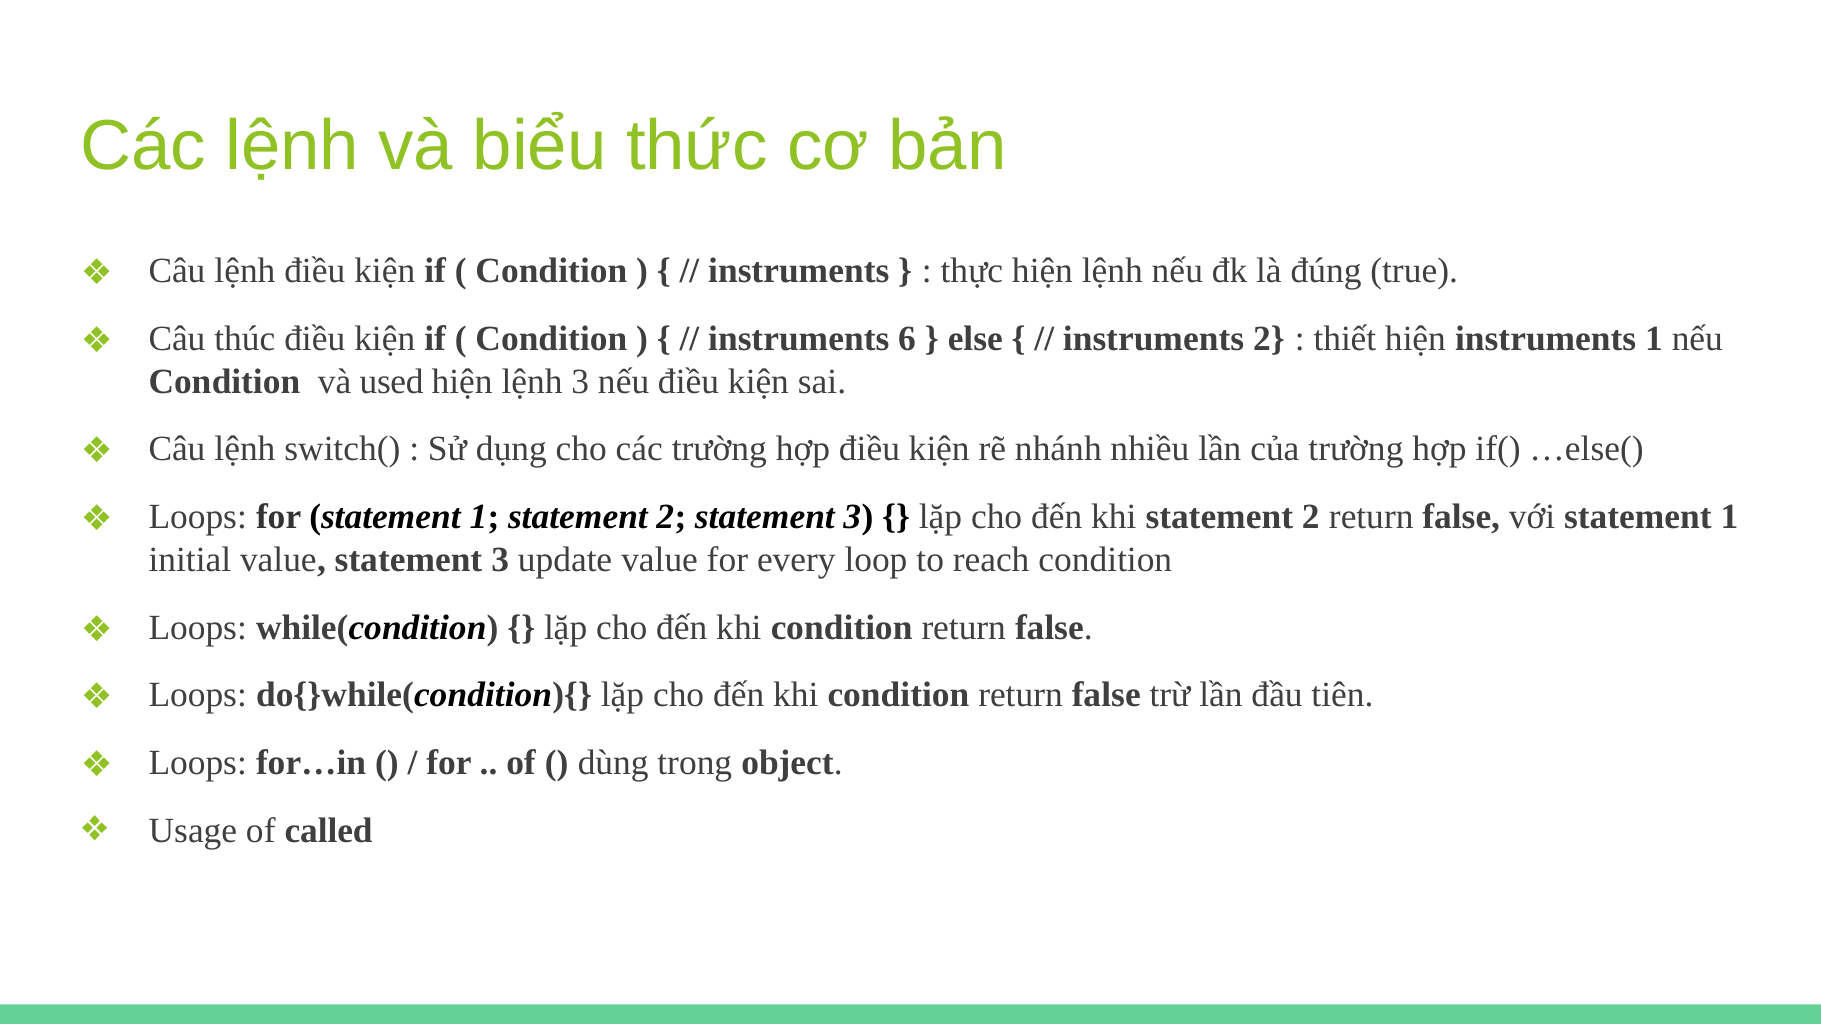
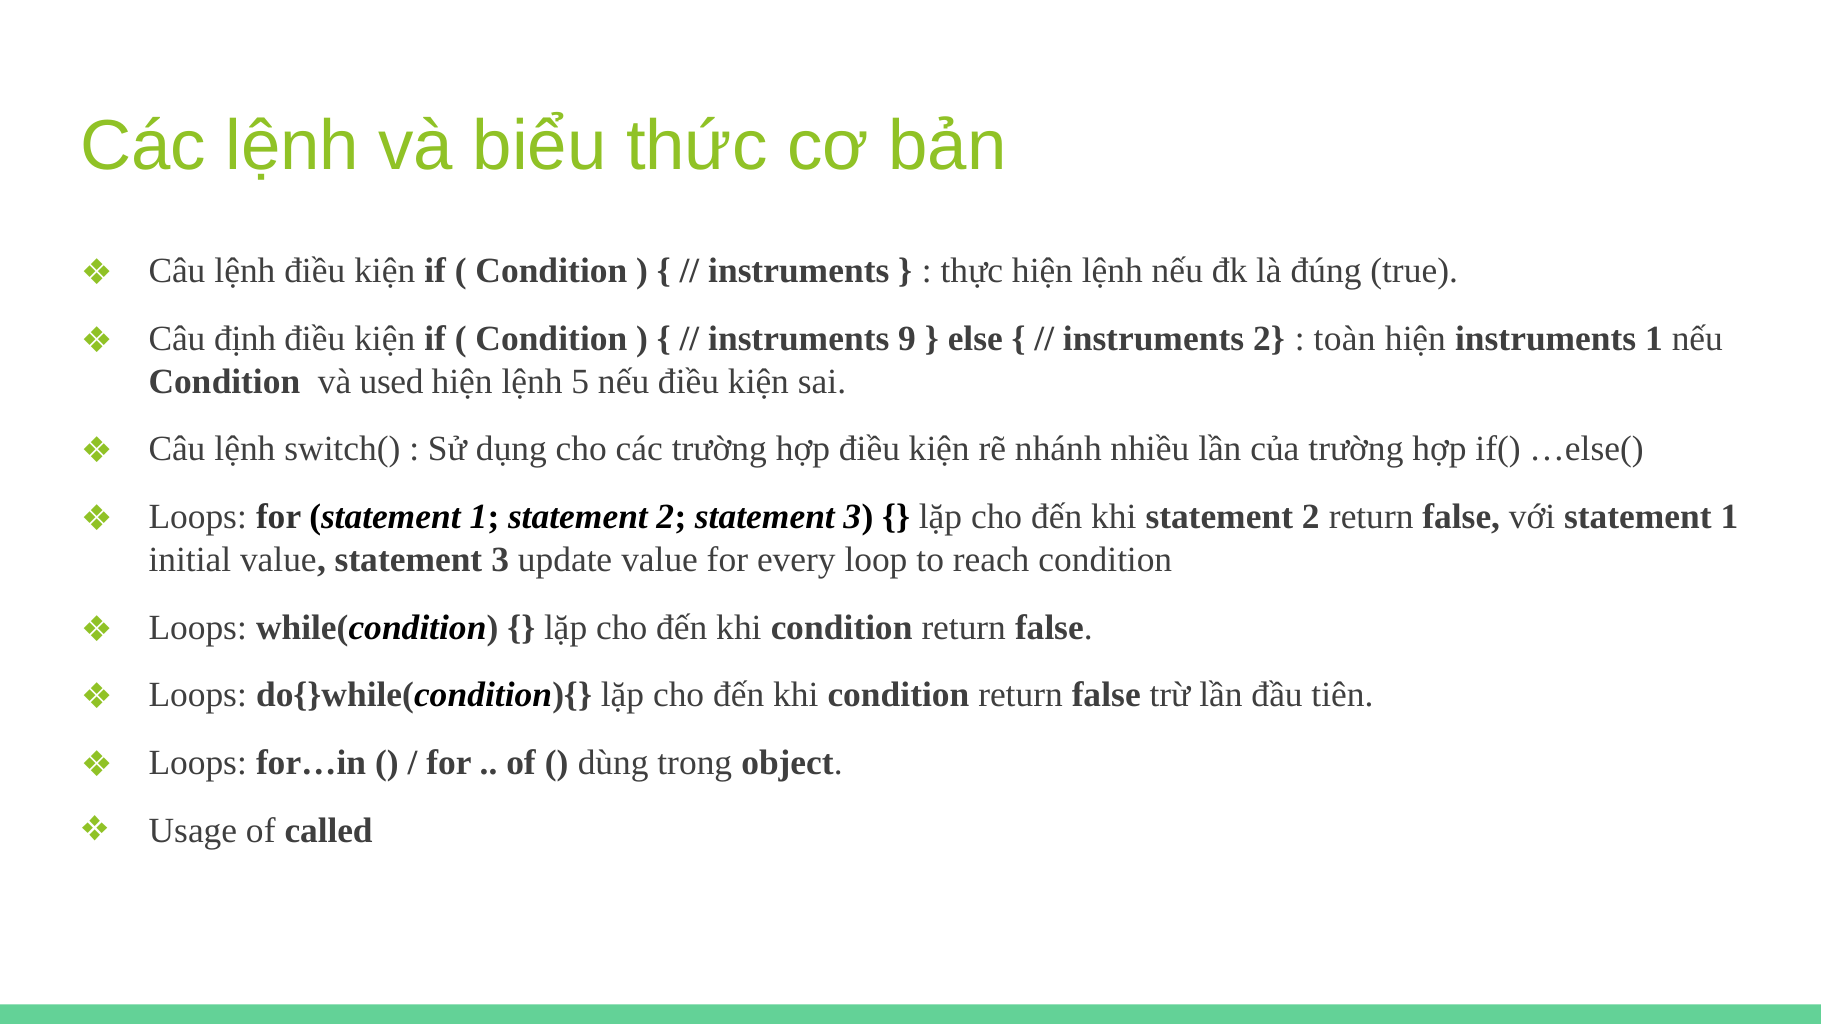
thúc: thúc -> định (245, 339)
6: 6 -> 9 (907, 339)
thiết: thiết -> toàn (1345, 339)
lệnh 3: 3 -> 5 (580, 382)
